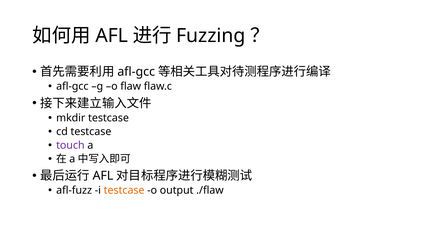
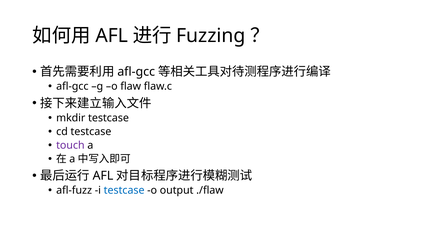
testcase colour: orange -> blue (124, 190)
